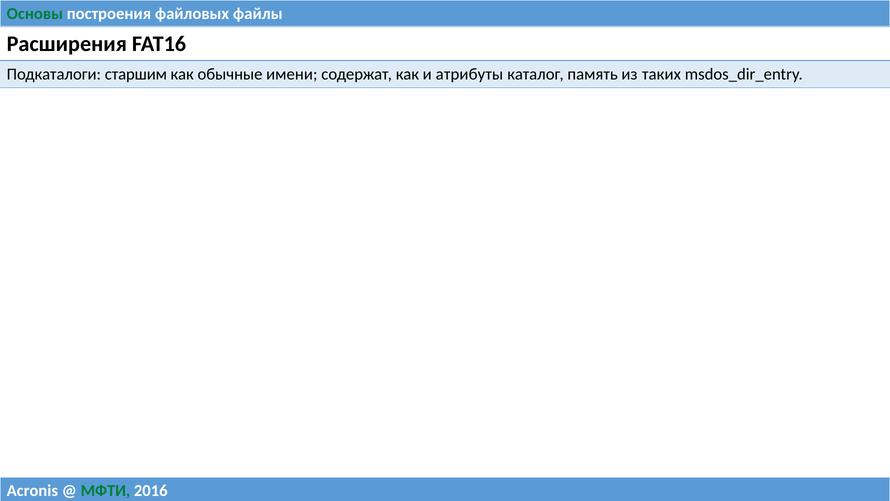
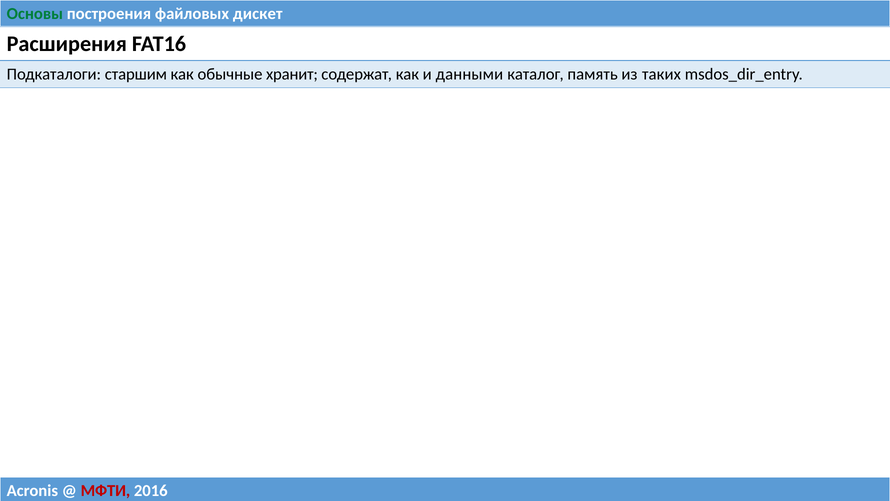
файлы: файлы -> дискет (258, 14)
имени: имени -> хранит (292, 74)
атрибуты: атрибуты -> данными (469, 74)
МФТИ colour: green -> red (105, 491)
